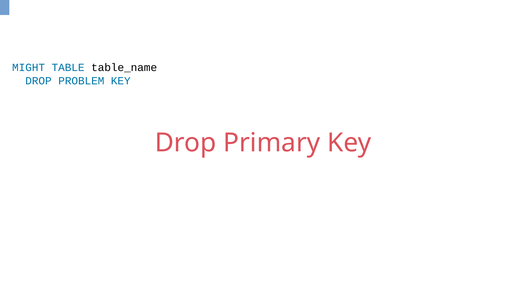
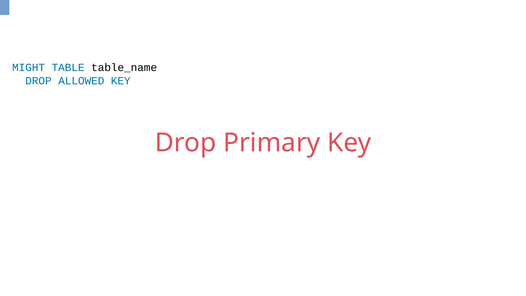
PROBLEM: PROBLEM -> ALLOWED (81, 81)
